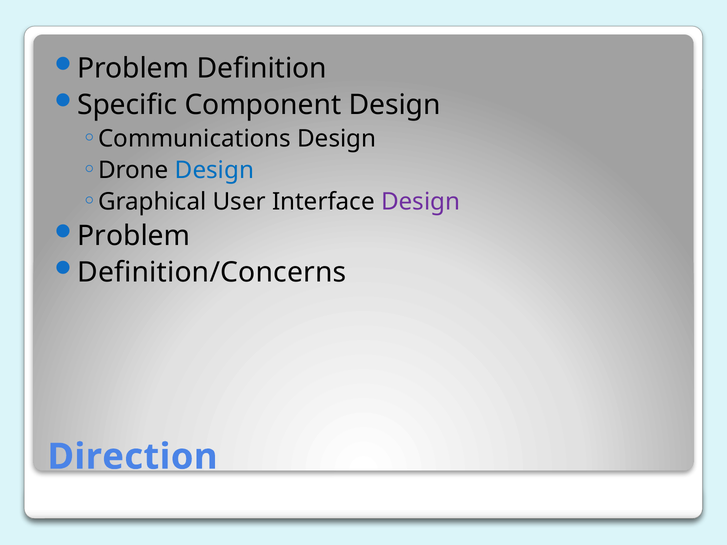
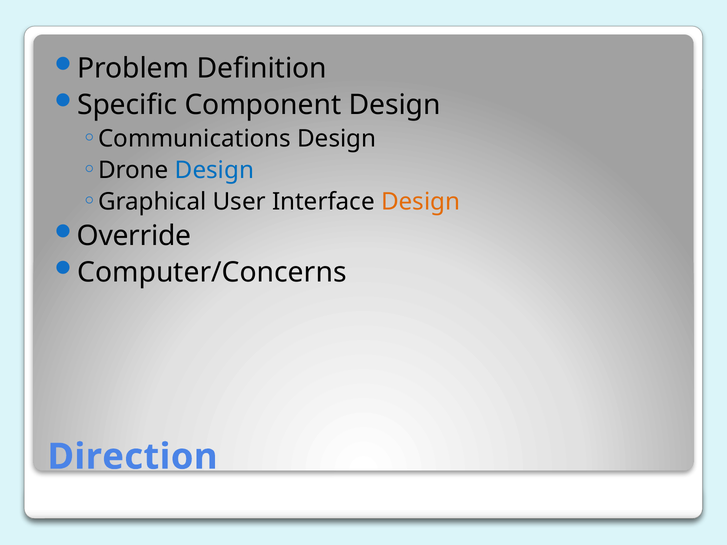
Design colour: purple -> orange (421, 202)
Problem: Problem -> Override (134, 236)
Definition/Concerns: Definition/Concerns -> Computer/Concerns (212, 273)
